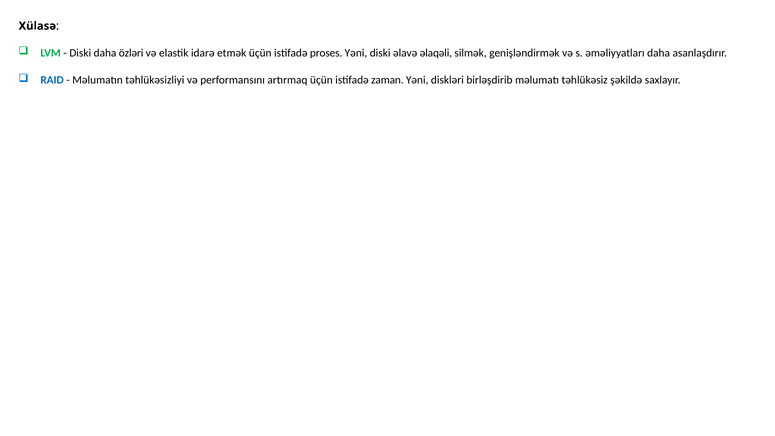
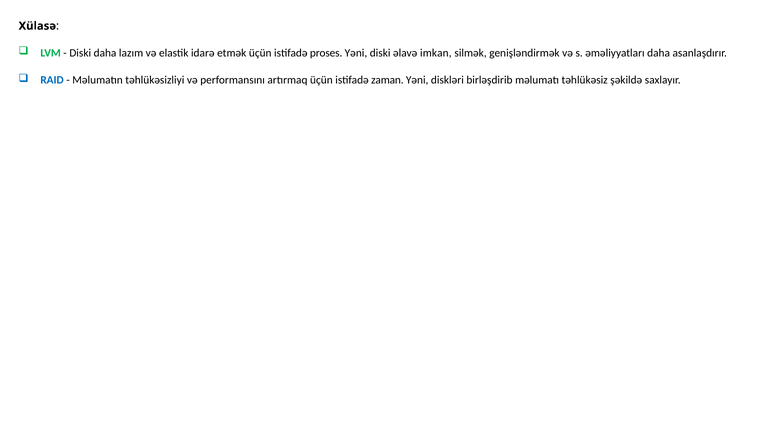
özləri: özləri -> lazım (131, 53)
əlaqəli: əlaqəli -> imkan (436, 53)
